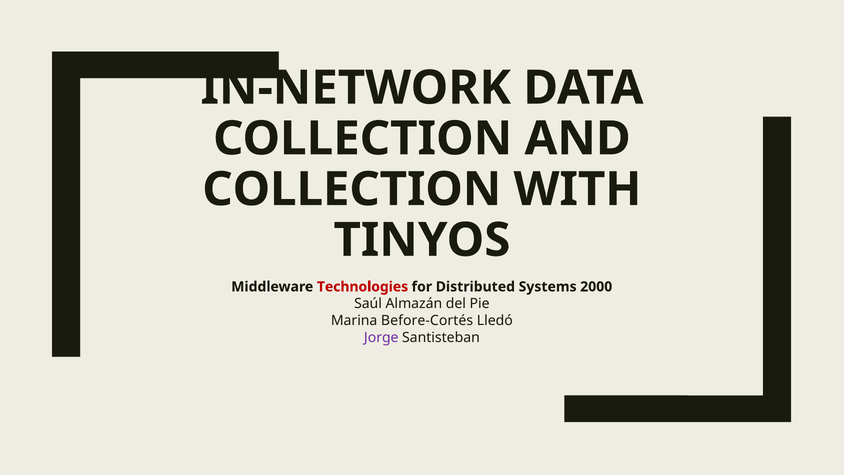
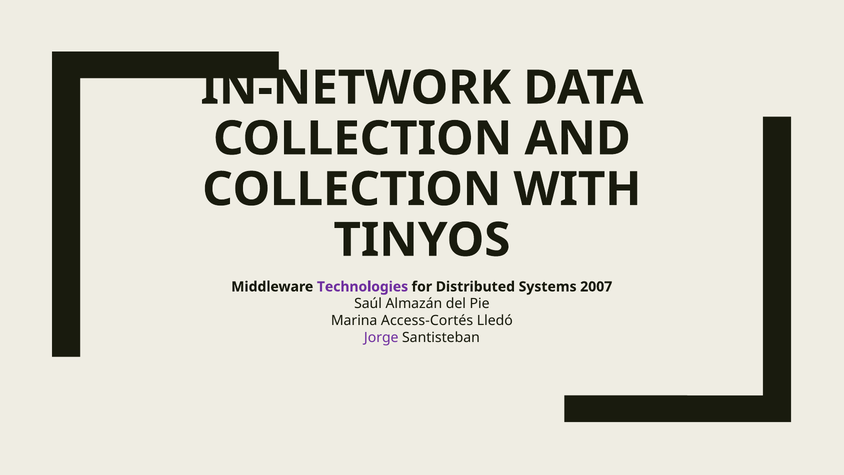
Technologies colour: red -> purple (363, 287)
2000: 2000 -> 2007 (596, 287)
Before-Cortés: Before-Cortés -> Access-Cortés (427, 321)
